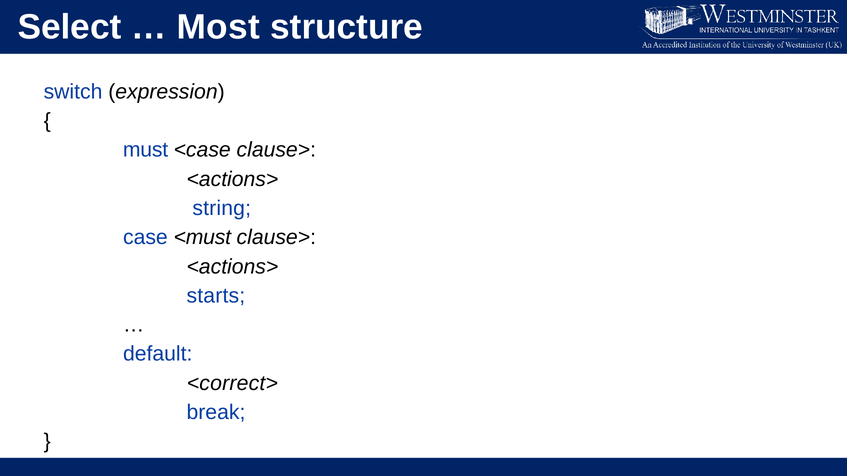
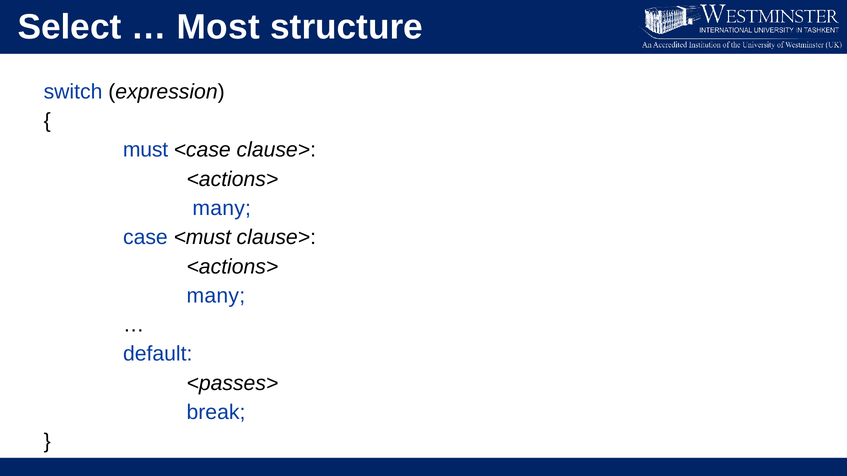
string: string -> many (222, 208)
starts: starts -> many (216, 296)
<correct>: <correct> -> <passes> (232, 383)
